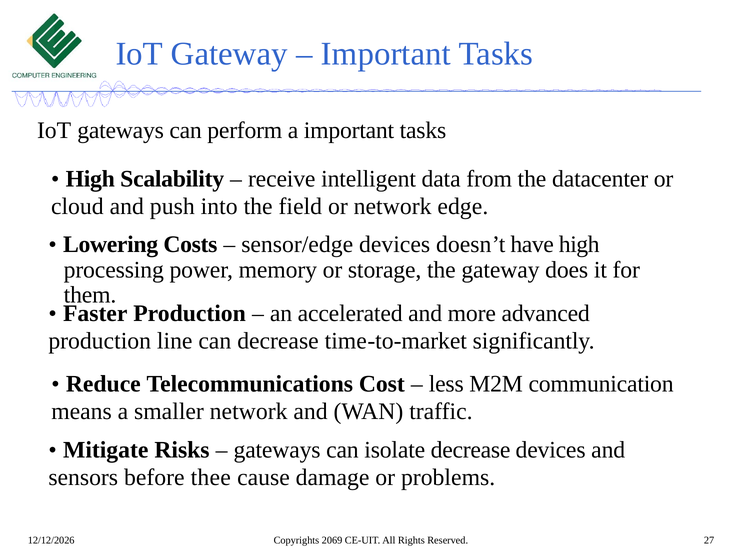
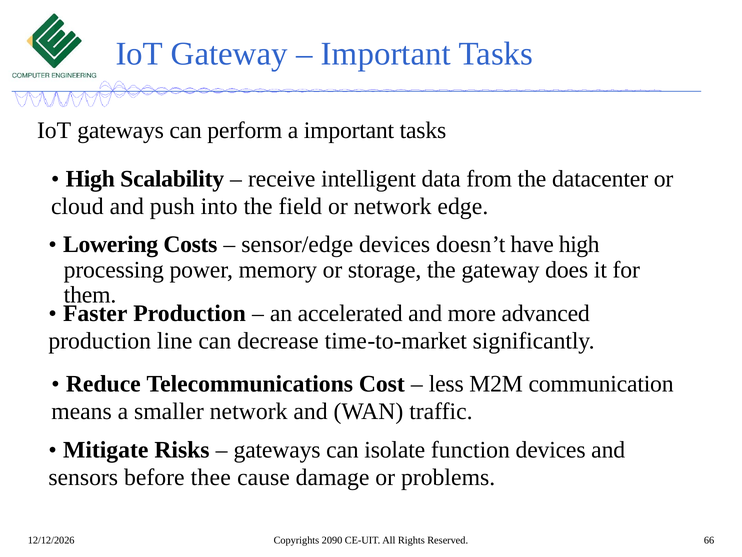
isolate decrease: decrease -> function (470, 450)
2069: 2069 -> 2090 (332, 540)
27: 27 -> 66 (709, 540)
